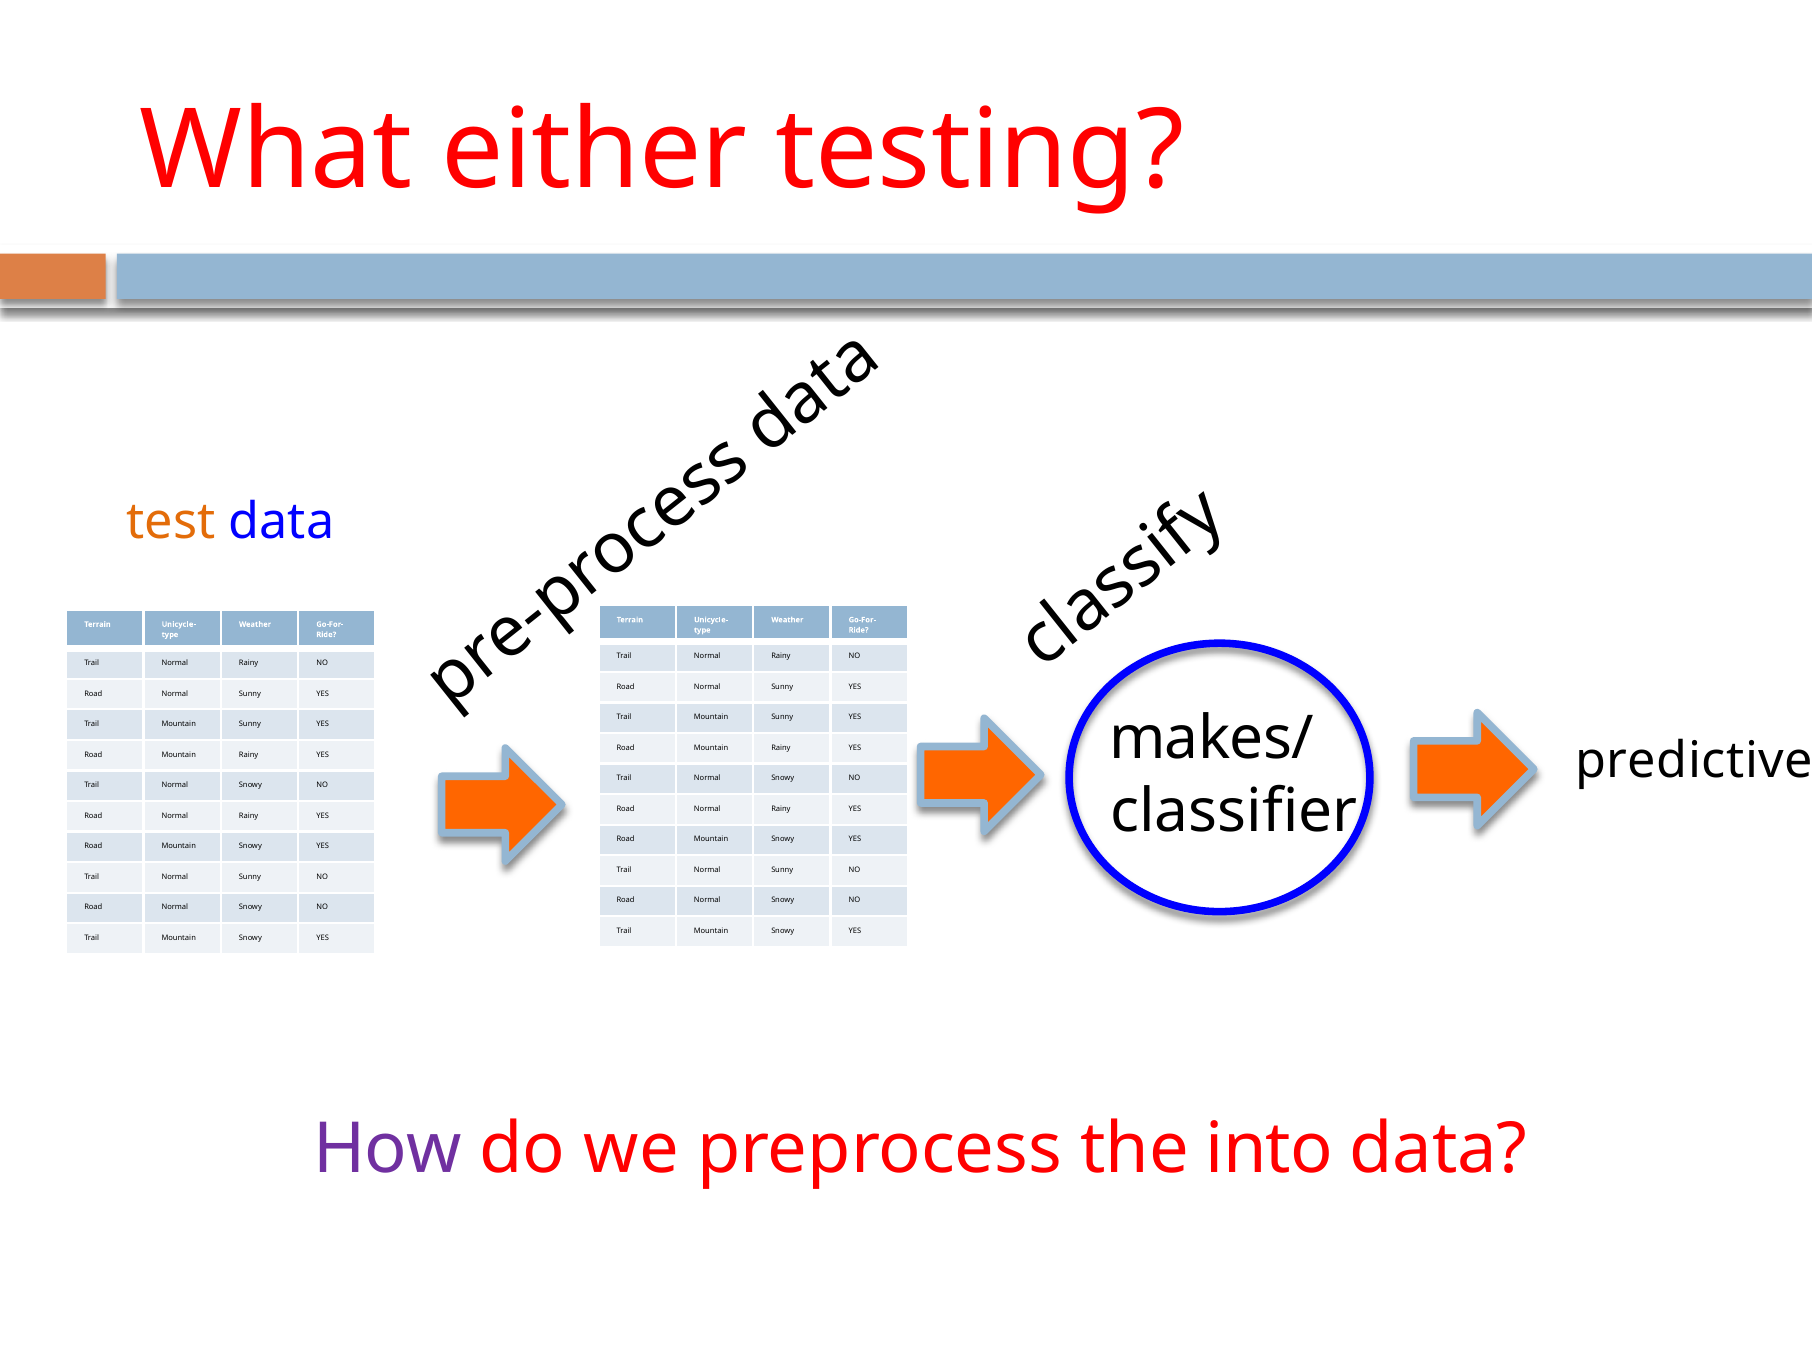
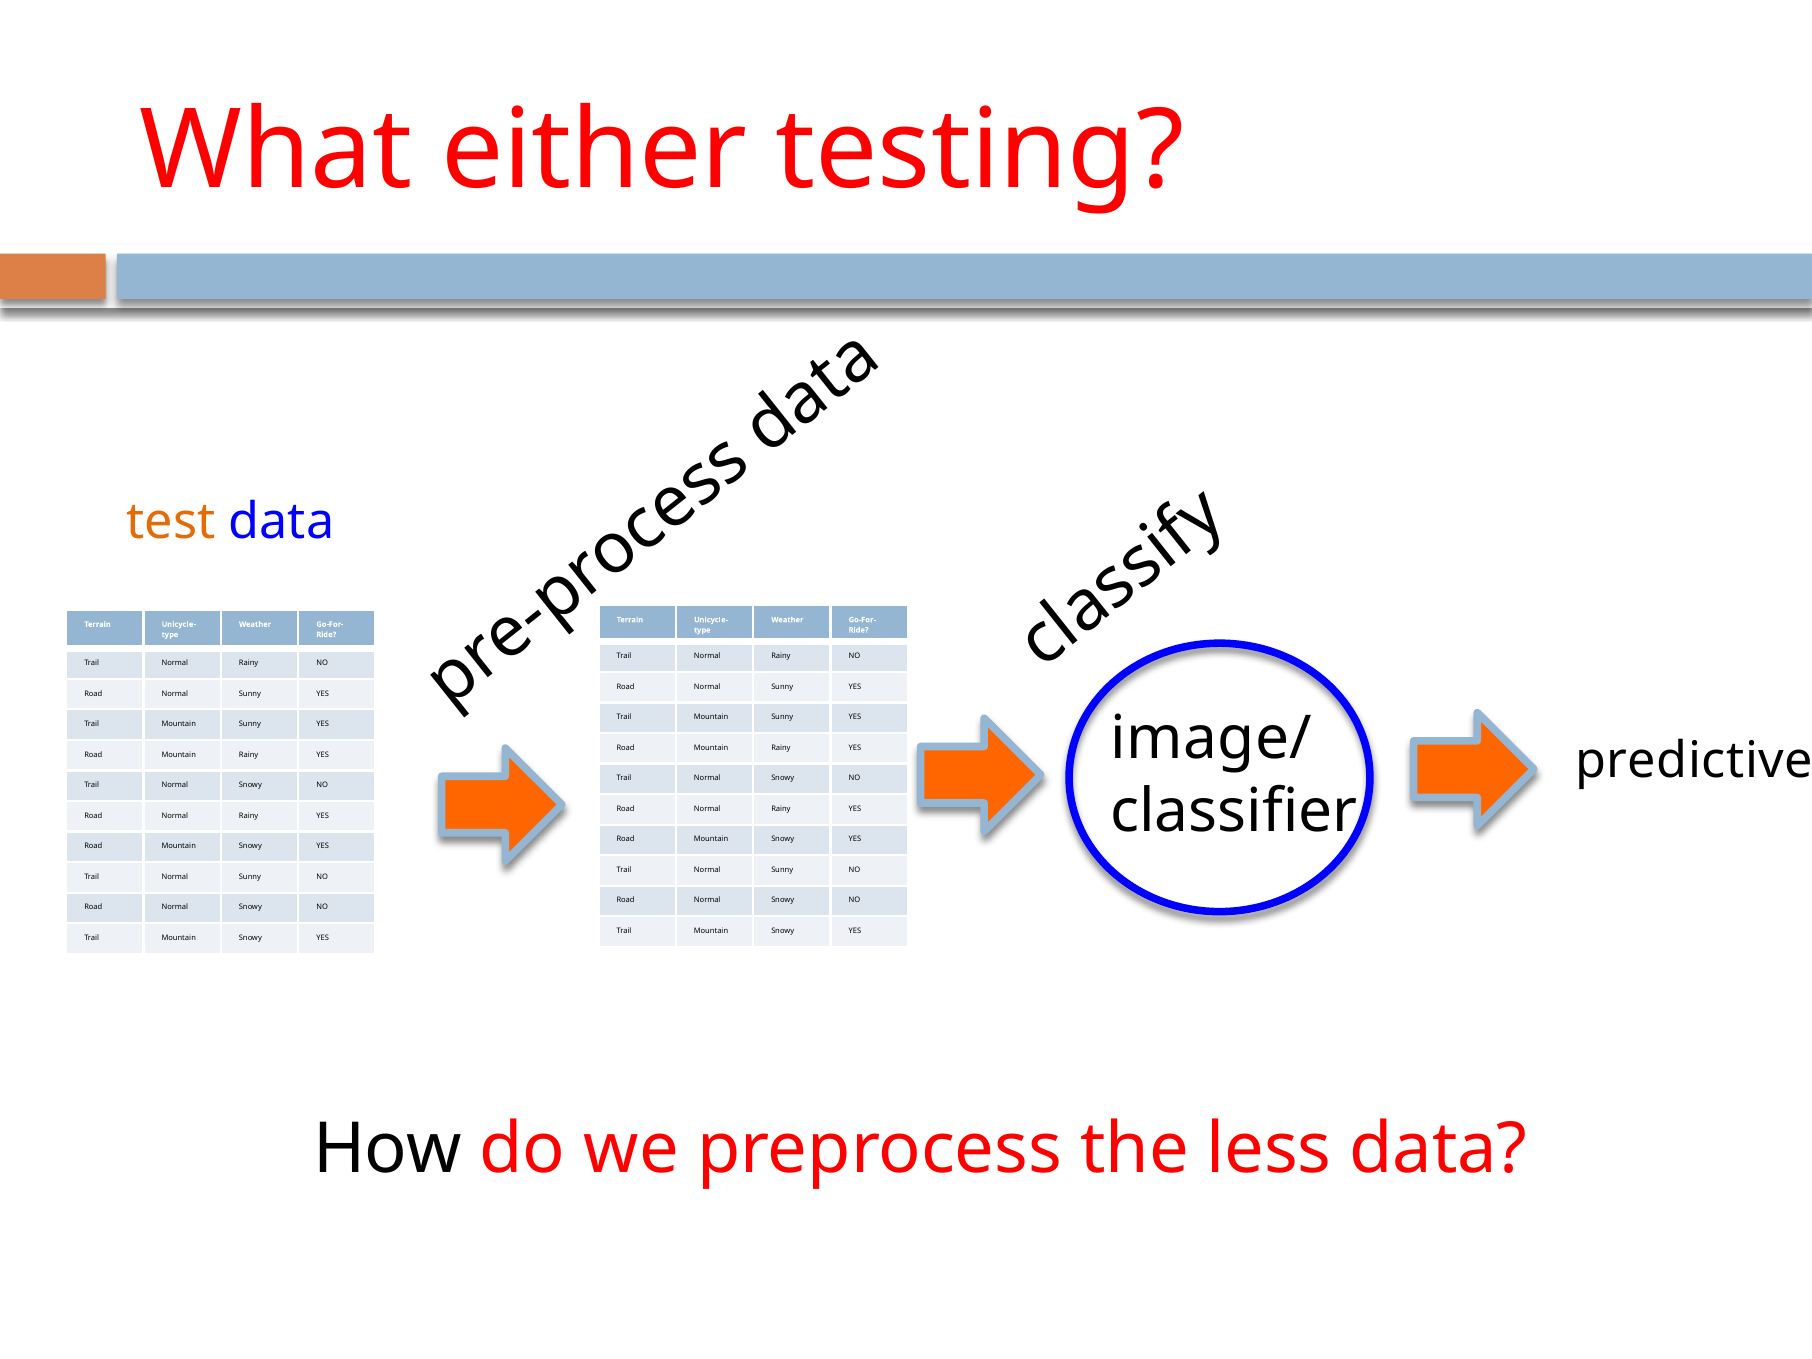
makes/: makes/ -> image/ (1211, 739)
How colour: purple -> black (388, 1149)
into: into -> less (1269, 1149)
